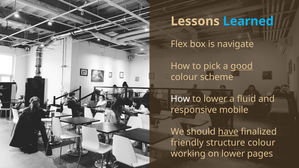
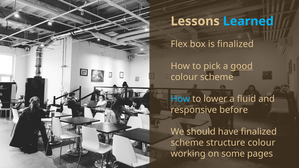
is navigate: navigate -> finalized (235, 44)
How colour: white -> light blue (180, 99)
mobile: mobile -> before (234, 110)
have underline: present -> none (228, 132)
friendly: friendly -> scheme (187, 143)
on lower: lower -> some (233, 154)
